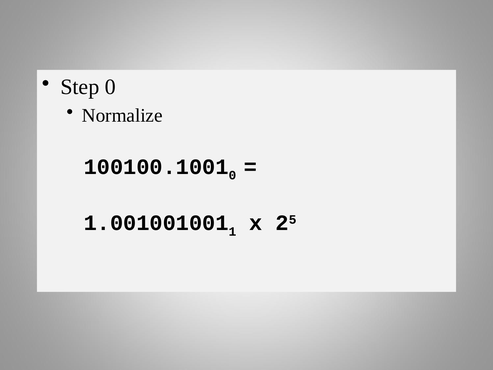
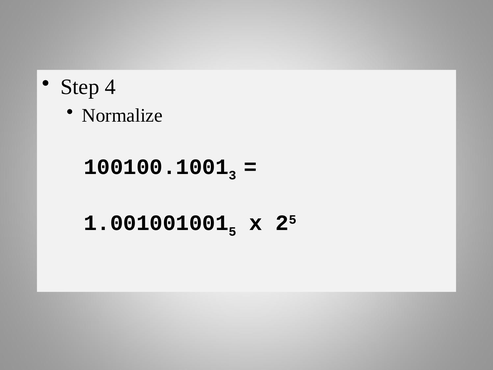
Step 0: 0 -> 4 (110, 87)
0: 0 -> 3 (232, 175)
1: 1 -> 5 (232, 231)
